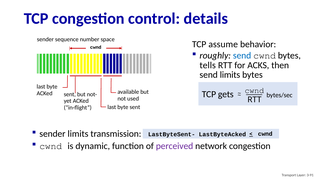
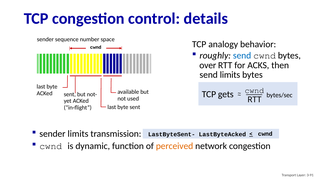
assume: assume -> analogy (223, 44)
tells: tells -> over (208, 65)
perceived colour: purple -> orange (175, 146)
